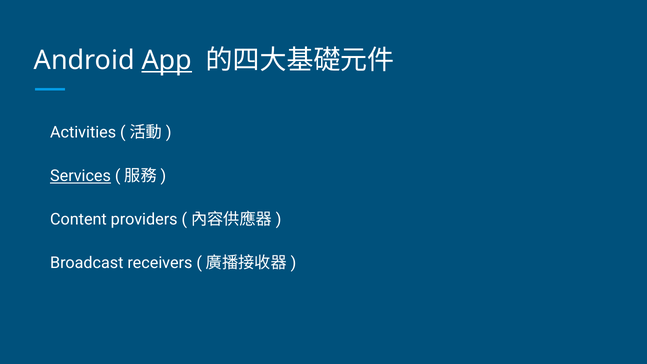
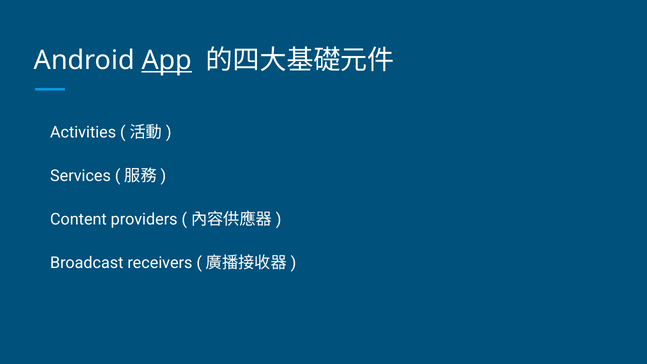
Services underline: present -> none (81, 176)
